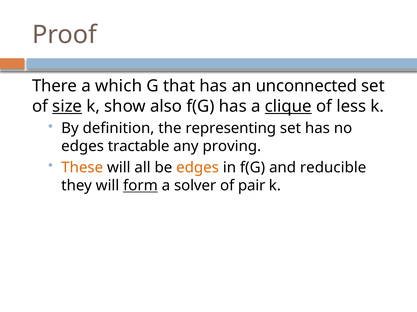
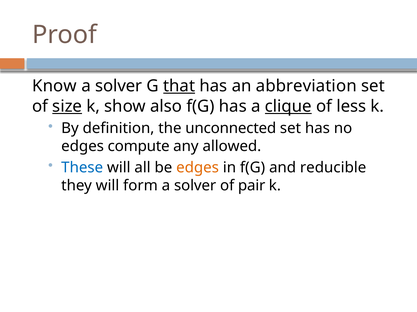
There: There -> Know (54, 86)
which: which -> solver (119, 86)
that underline: none -> present (179, 86)
unconnected: unconnected -> abbreviation (306, 86)
representing: representing -> unconnected (231, 129)
tractable: tractable -> compute (139, 147)
proving: proving -> allowed (232, 147)
These colour: orange -> blue (82, 168)
form underline: present -> none (140, 186)
